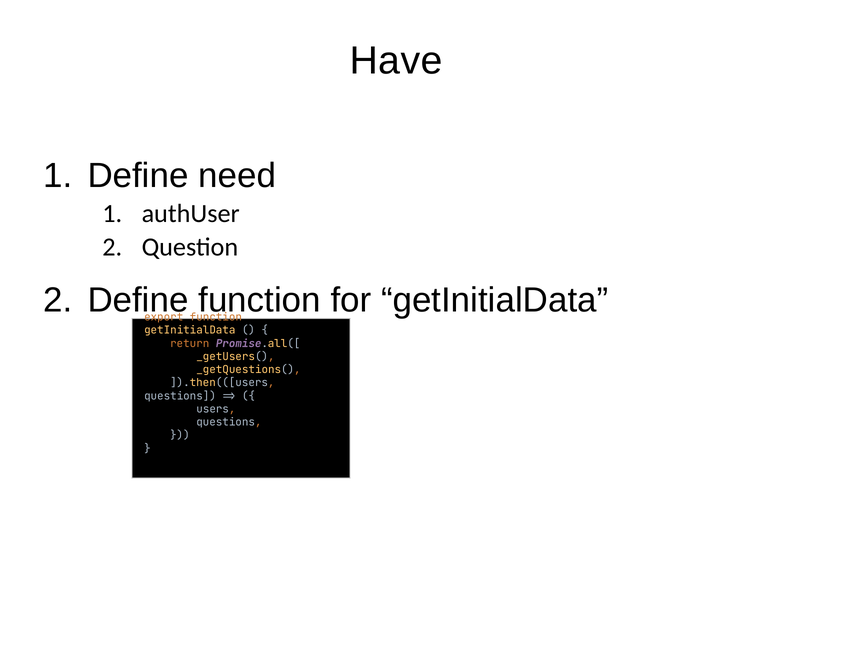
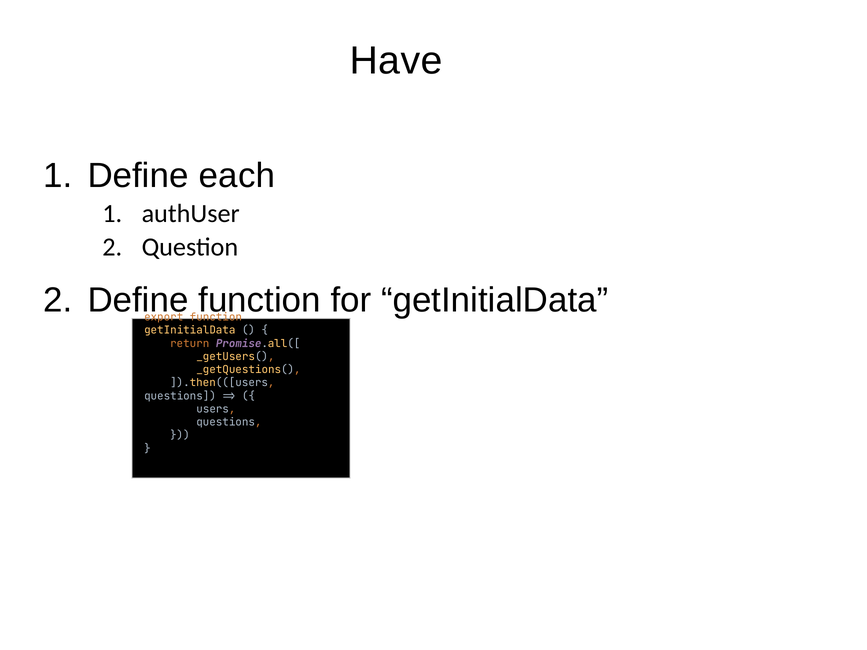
need: need -> each (237, 176)
